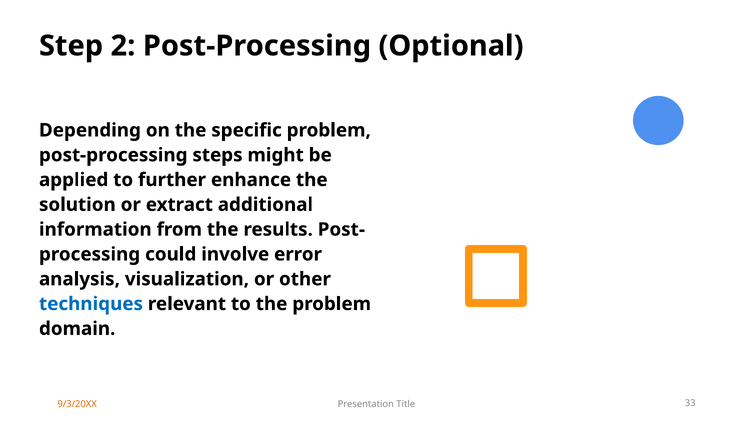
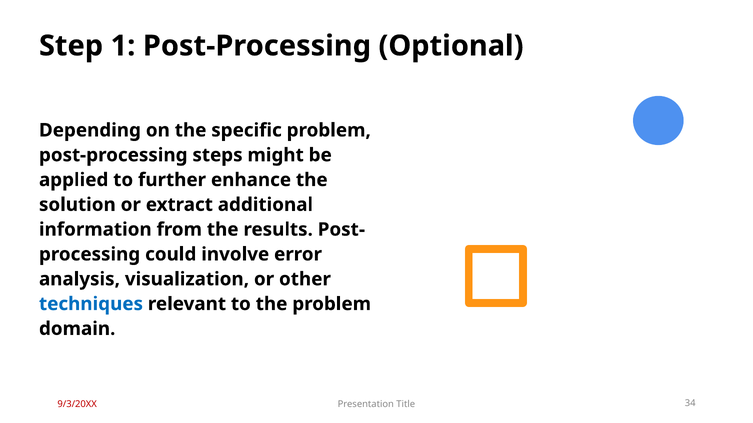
2: 2 -> 1 (123, 46)
9/3/20XX colour: orange -> red (77, 404)
33: 33 -> 34 (690, 404)
